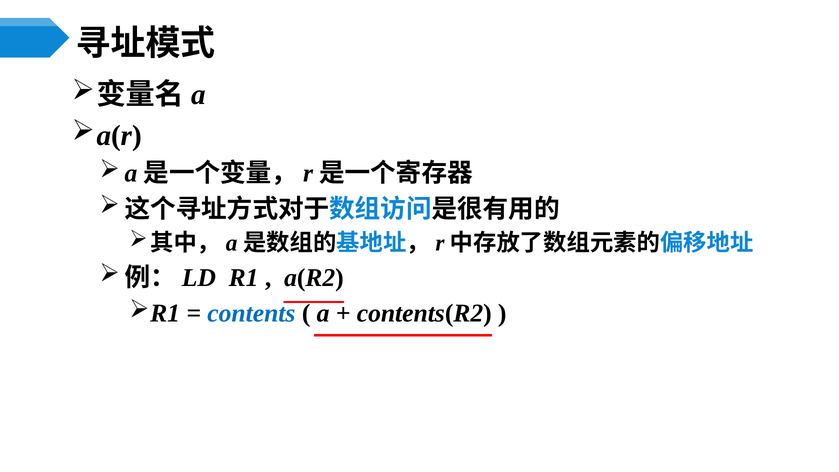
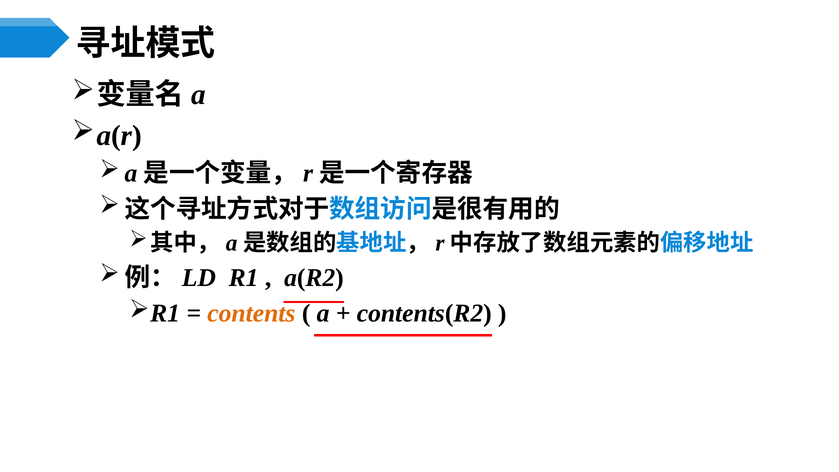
contents colour: blue -> orange (251, 313)
